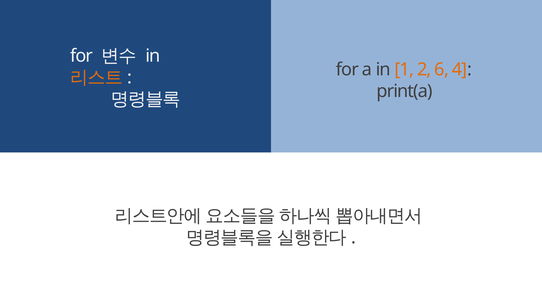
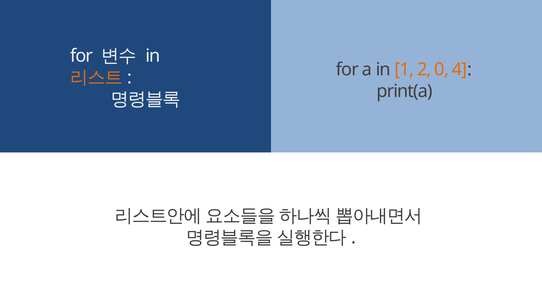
6: 6 -> 0 (442, 70)
